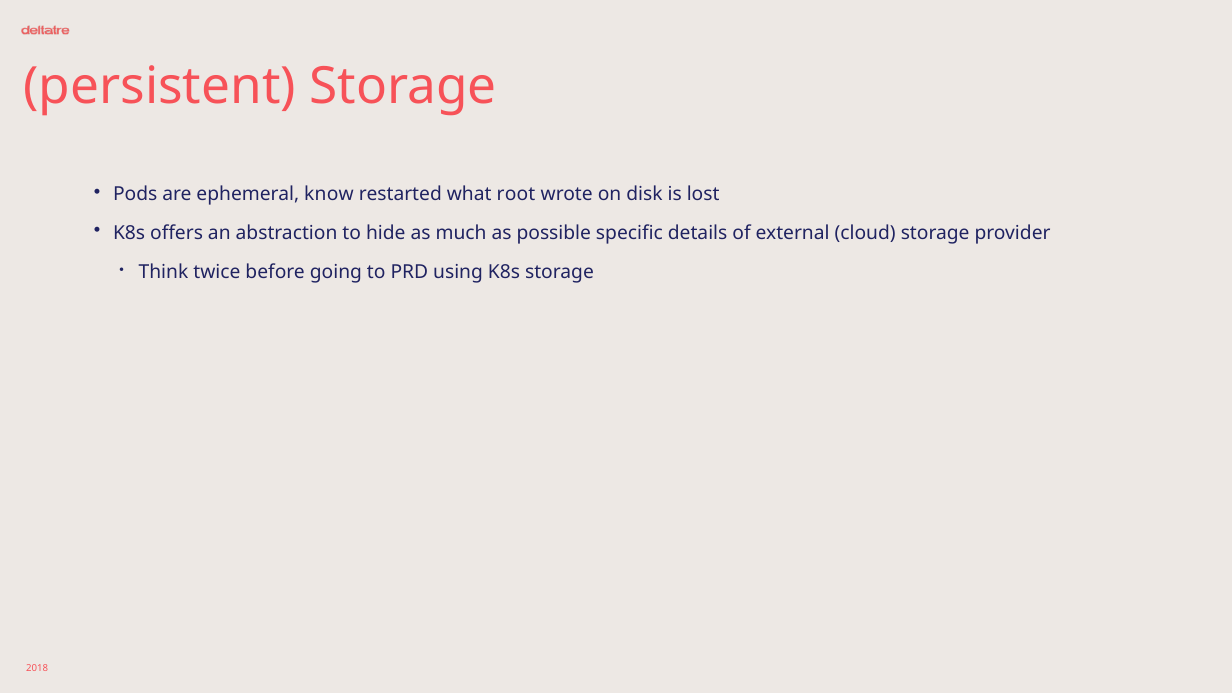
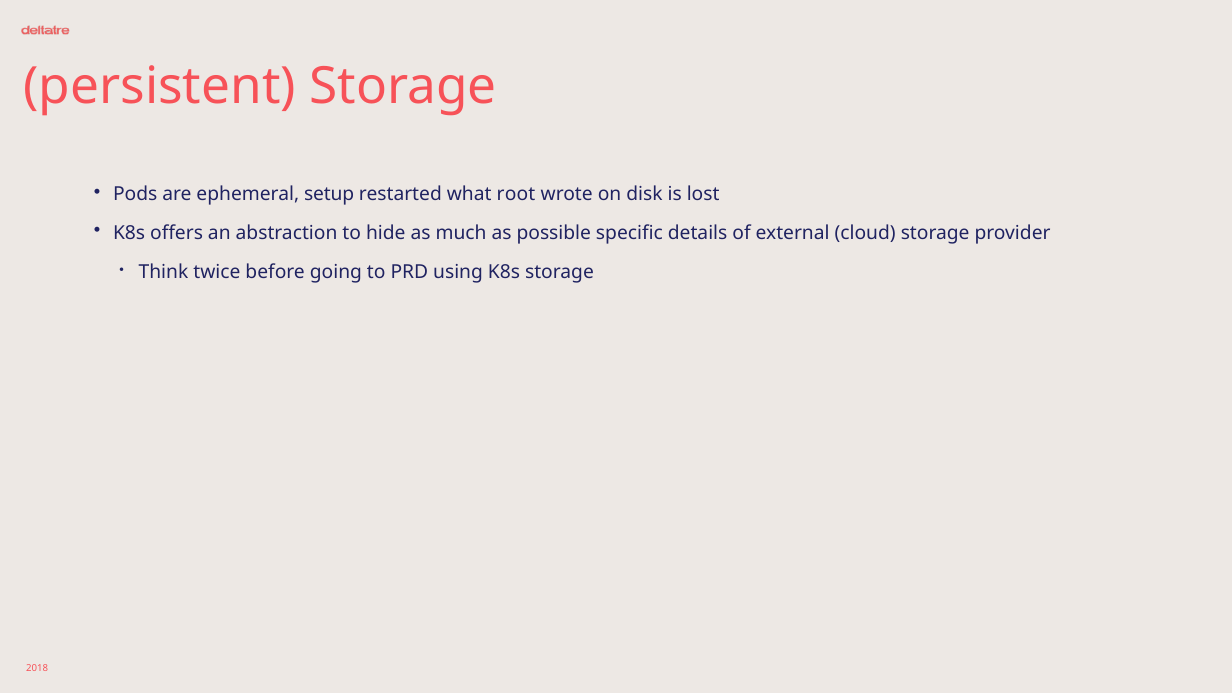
know: know -> setup (329, 195)
